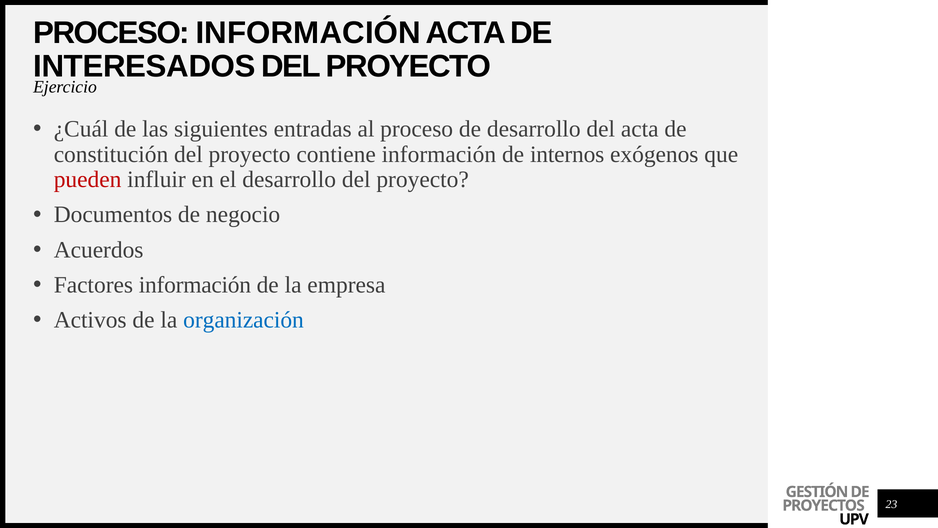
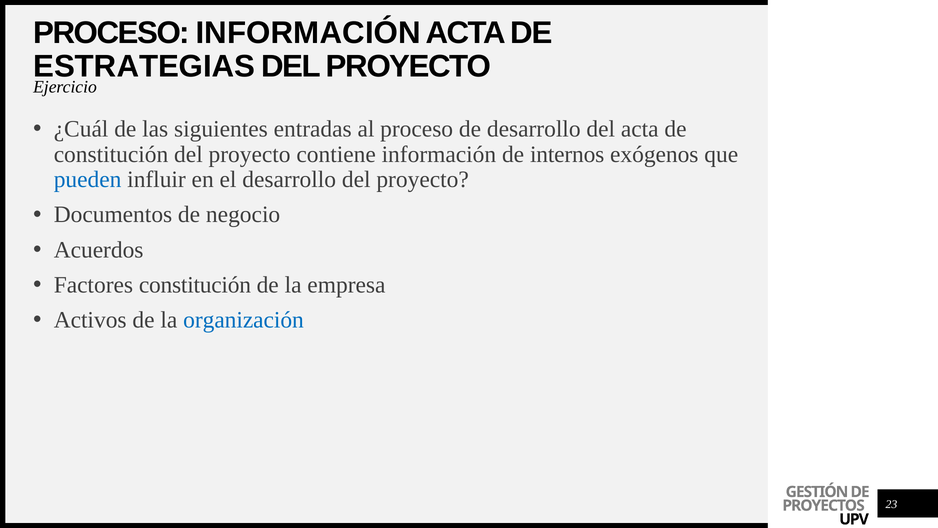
INTERESADOS: INTERESADOS -> ESTRATEGIAS (144, 67)
pueden colour: red -> blue (88, 179)
Factores información: información -> constitución (195, 285)
